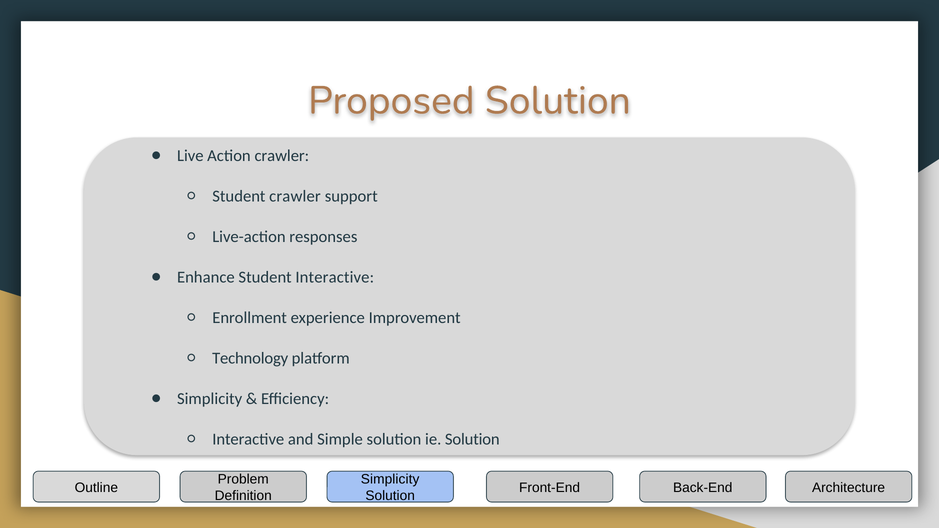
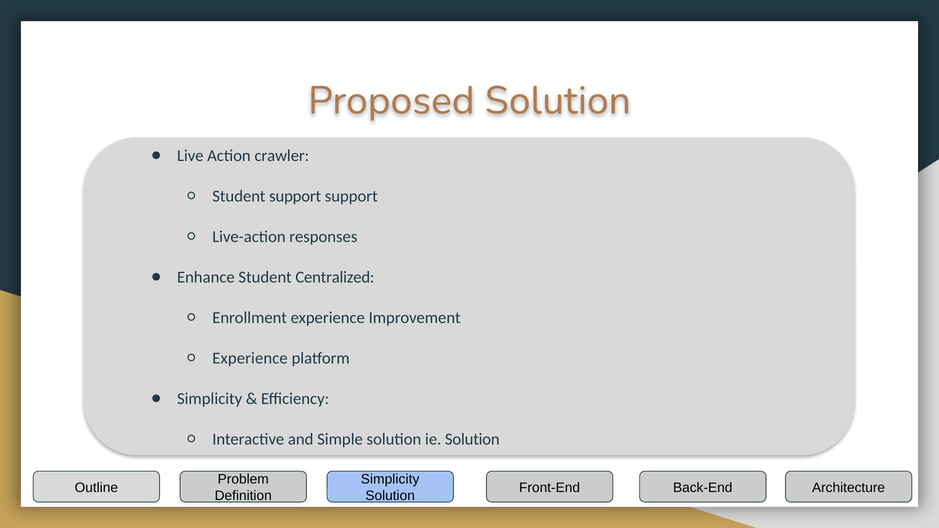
Student crawler: crawler -> support (295, 196)
Student Interactive: Interactive -> Centralized (335, 277)
Technology: Technology -> Experience (250, 358)
